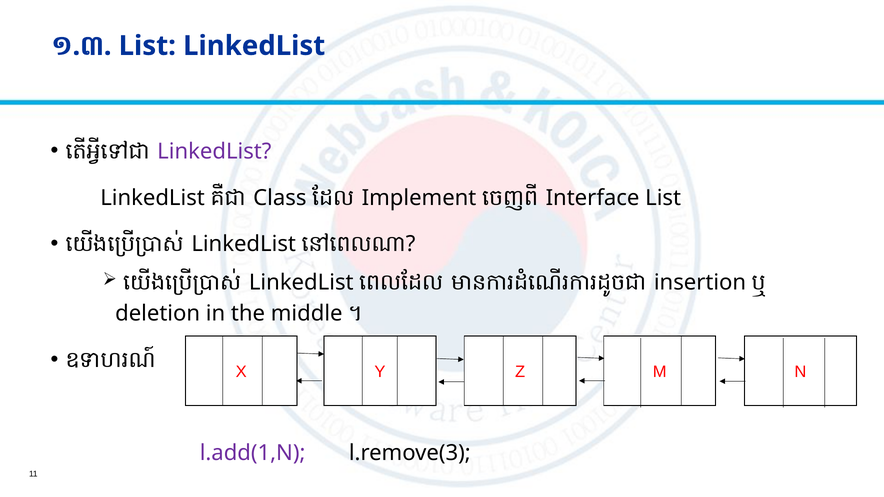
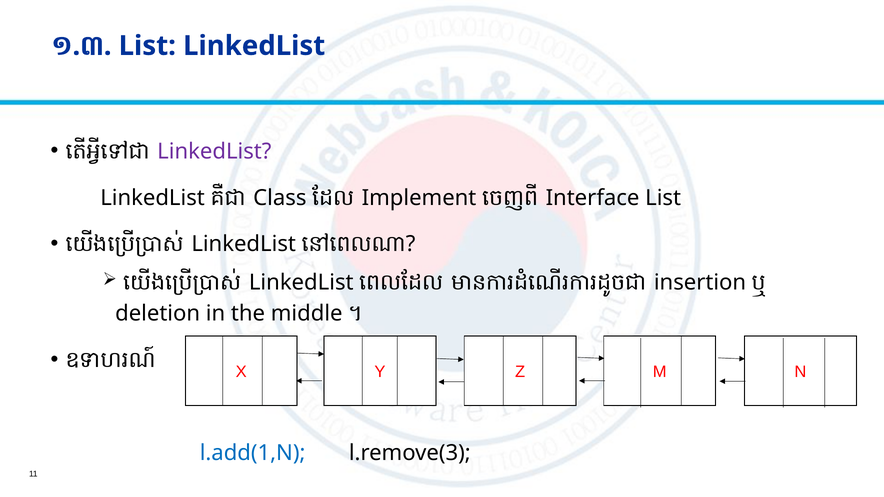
l.add(1,N colour: purple -> blue (253, 453)
